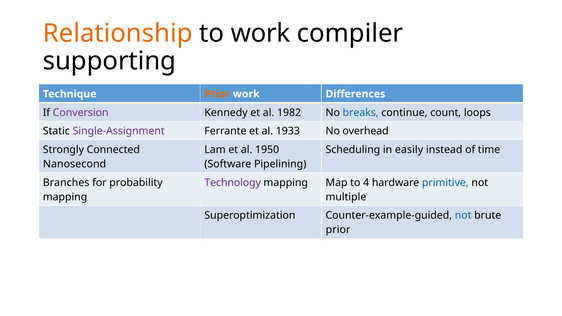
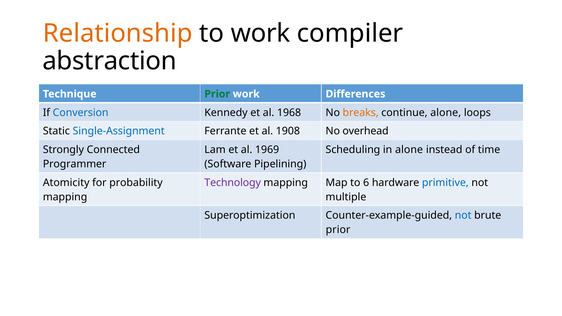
supporting: supporting -> abstraction (110, 61)
Prior colour: orange -> green (217, 94)
Conversion colour: purple -> blue (81, 113)
1982: 1982 -> 1968 (289, 113)
breaks colour: blue -> orange (361, 113)
continue count: count -> alone (446, 113)
Single-Assignment colour: purple -> blue (119, 131)
1933: 1933 -> 1908 (288, 131)
1950: 1950 -> 1969 (267, 150)
in easily: easily -> alone (409, 150)
Nanosecond: Nanosecond -> Programmer (75, 164)
Branches: Branches -> Atomicity (66, 183)
4: 4 -> 6 (366, 183)
